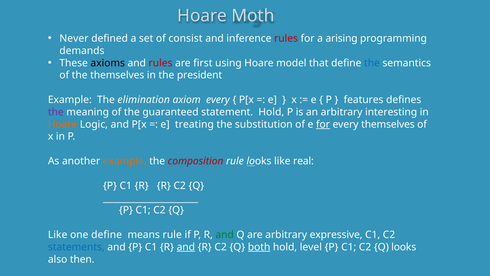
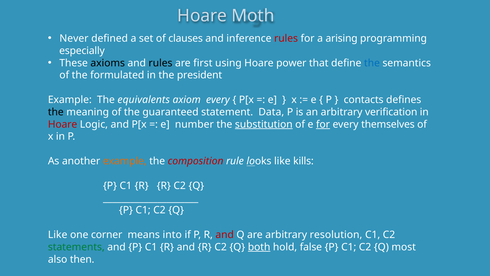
consist: consist -> clauses (186, 38)
demands: demands -> especially (82, 51)
rules colour: red -> black (161, 63)
model: model -> power (291, 63)
the themselves: themselves -> formulated (117, 75)
elimination: elimination -> equivalents (144, 100)
features: features -> contacts (364, 100)
the colour: purple -> black (56, 112)
statement Hold: Hold -> Data (271, 112)
interesting: interesting -> verification (391, 112)
Hoare colour: orange -> red (63, 124)
treating: treating -> number (194, 124)
substitution underline: none -> present (264, 124)
real: real -> kills (303, 161)
one define: define -> corner (107, 234)
means rule: rule -> into (172, 234)
and colour: green -> red (225, 234)
expressive: expressive -> resolution (336, 234)
statements colour: blue -> green (76, 247)
and underline: present -> none (186, 247)
level: level -> false (311, 247)
Q looks: looks -> most (404, 247)
